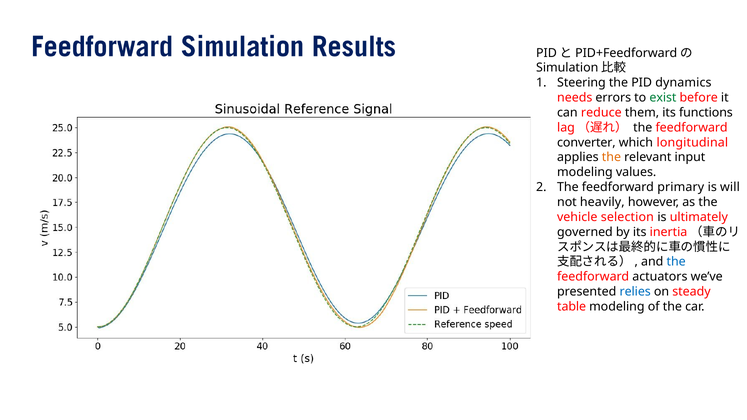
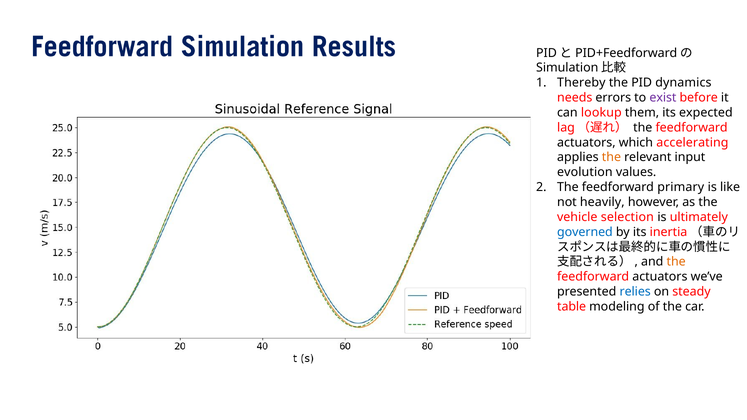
Steering: Steering -> Thereby (581, 83)
exist colour: green -> purple (663, 98)
reduce: reduce -> lookup (601, 113)
functions: functions -> expected (706, 113)
converter: converter -> actuators (586, 143)
longitudinal: longitudinal -> accelerating (692, 143)
modeling: modeling -> evolution (585, 172)
will: will -> like (730, 187)
governed colour: black -> blue (585, 232)
the colour: blue -> orange (676, 262)
